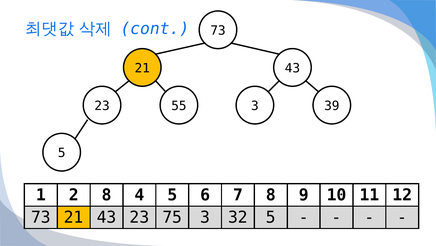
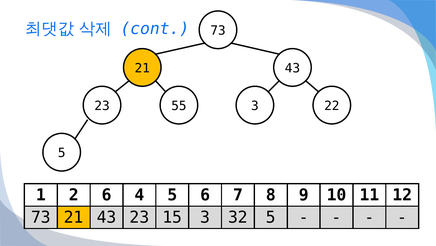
39: 39 -> 22 (332, 106)
2 8: 8 -> 6 (107, 195)
75: 75 -> 15 (172, 217)
